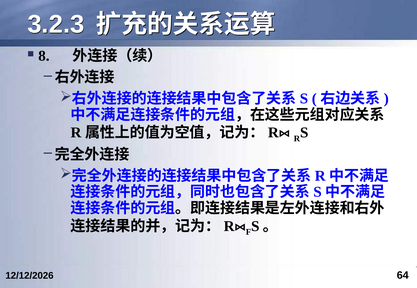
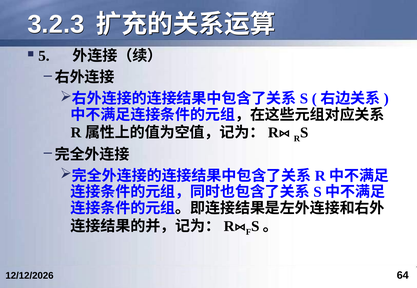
8: 8 -> 5 (44, 56)
